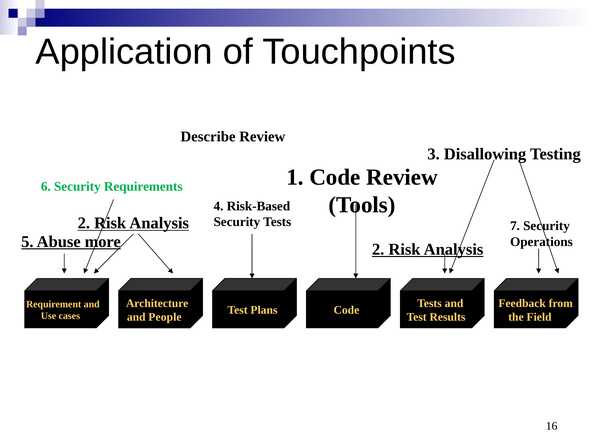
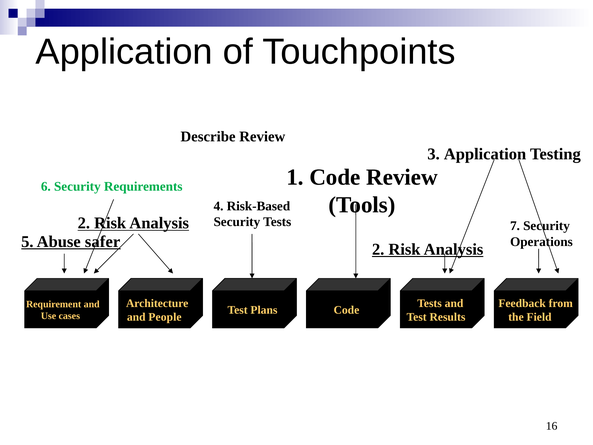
3 Disallowing: Disallowing -> Application (485, 154)
more: more -> safer (103, 241)
